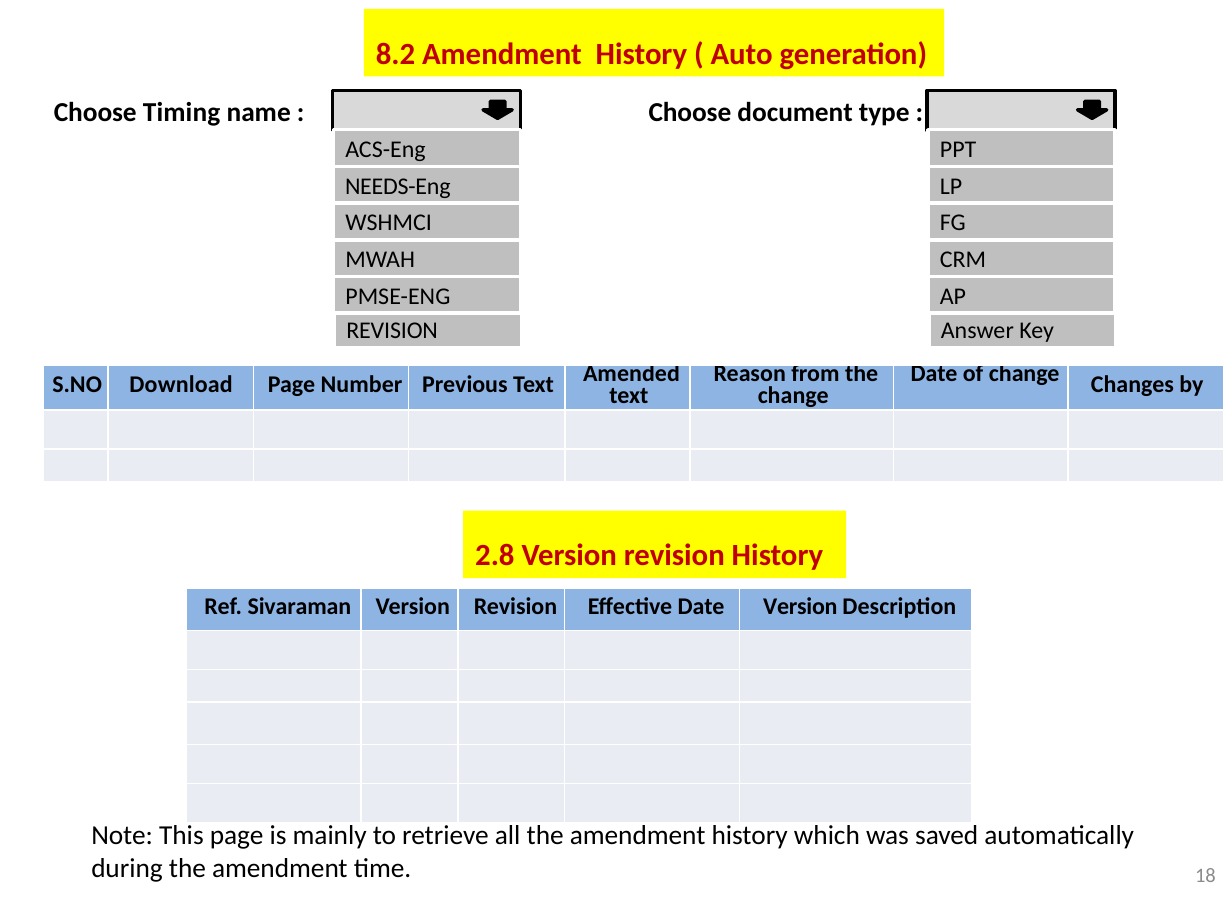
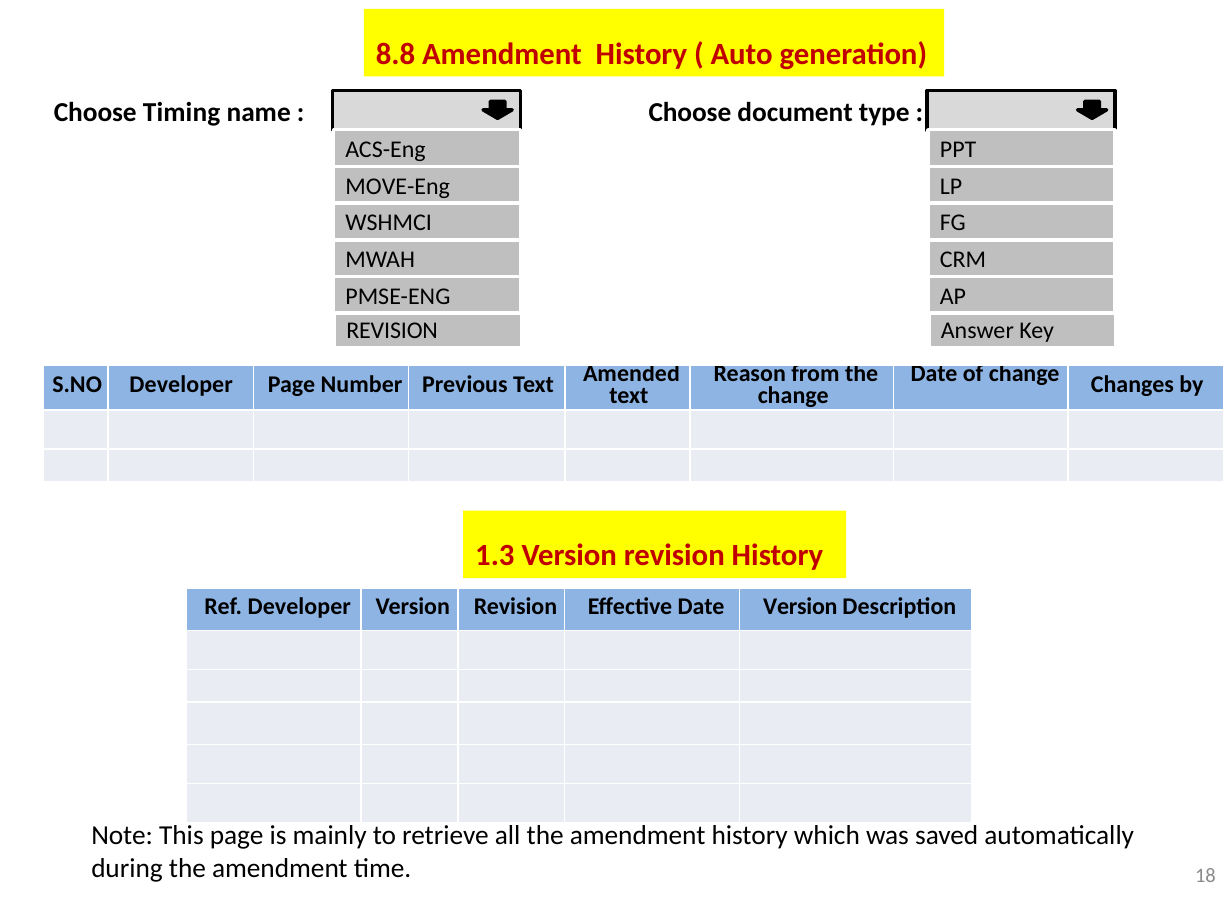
8.2: 8.2 -> 8.8 (396, 54)
NEEDS-Eng: NEEDS-Eng -> MOVE-Eng (398, 186)
S.NO Download: Download -> Developer (181, 384)
2.8: 2.8 -> 1.3 (495, 556)
Ref Sivaraman: Sivaraman -> Developer (299, 606)
